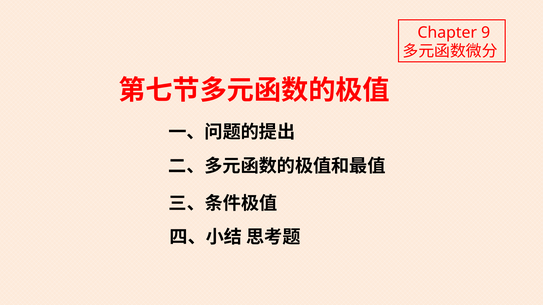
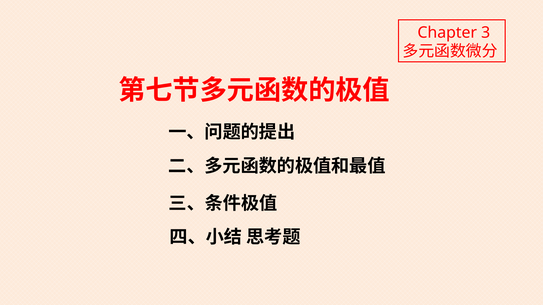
9: 9 -> 3 (486, 32)
